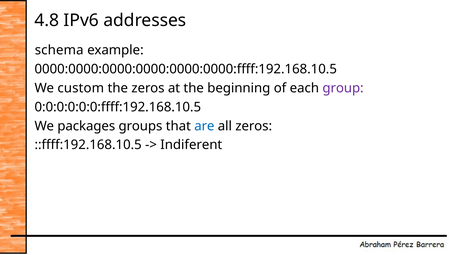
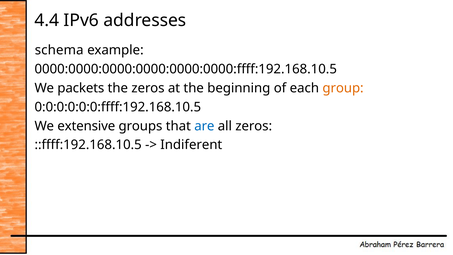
4.8: 4.8 -> 4.4 (47, 20)
custom: custom -> packets (81, 88)
group colour: purple -> orange (343, 88)
packages: packages -> extensive (86, 126)
